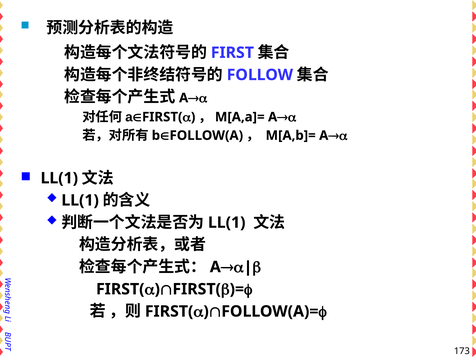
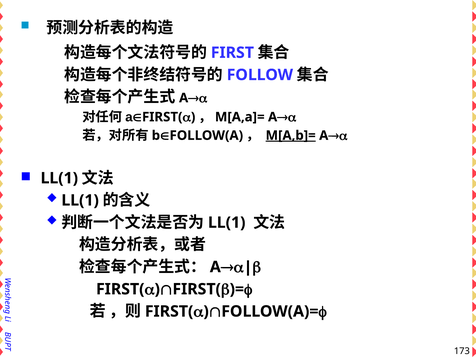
M[A,b]= underline: none -> present (291, 135)
